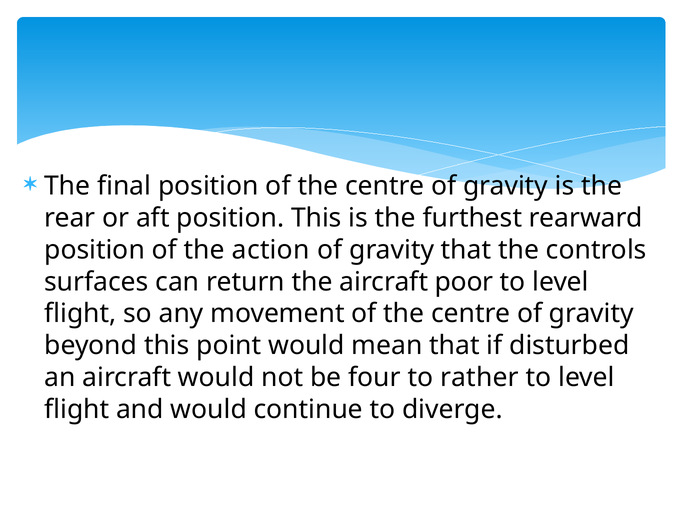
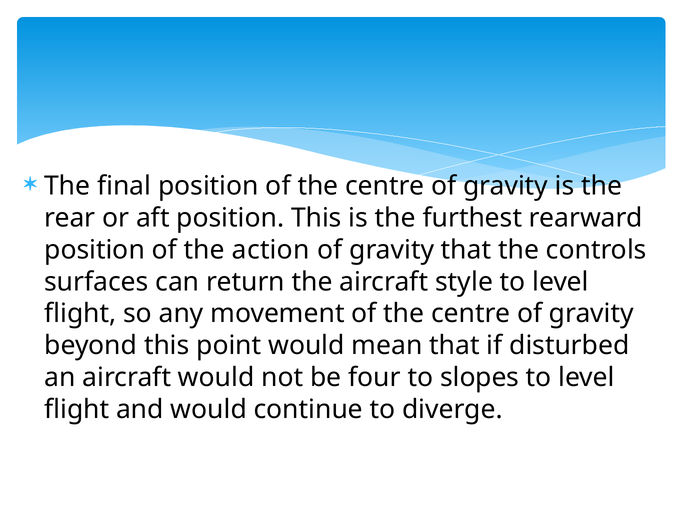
poor: poor -> style (464, 282)
rather: rather -> slopes (480, 377)
